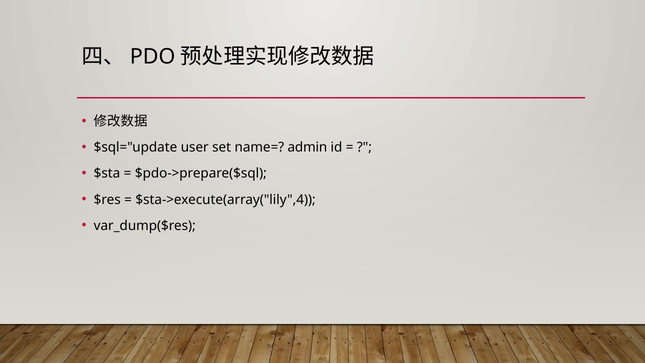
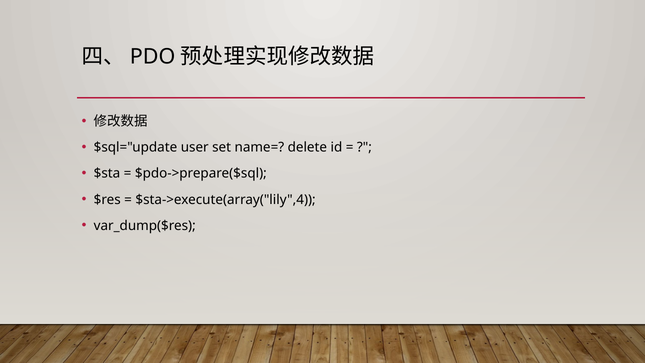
admin: admin -> delete (307, 147)
